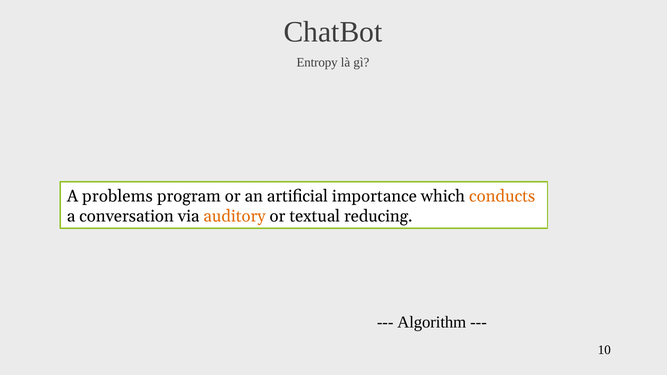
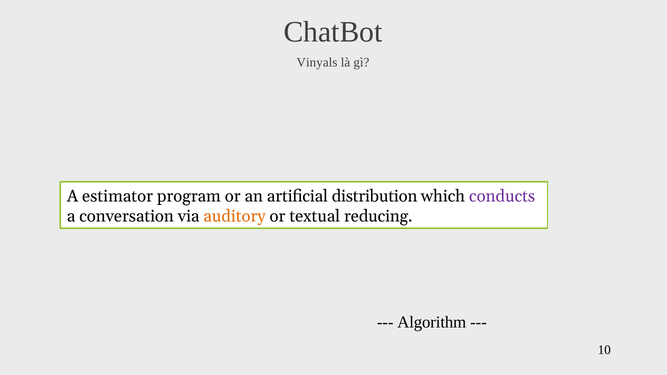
Entropy: Entropy -> Vinyals (317, 63)
problems: problems -> estimator (118, 196)
importance: importance -> distribution (375, 196)
conducts colour: orange -> purple (502, 196)
